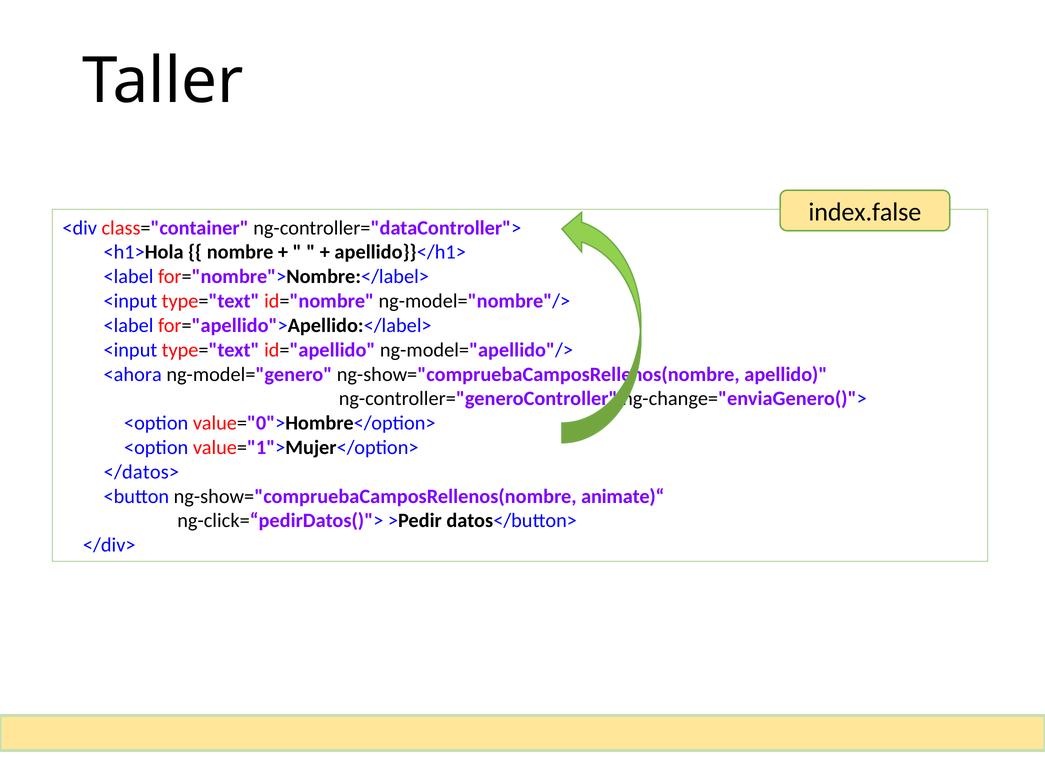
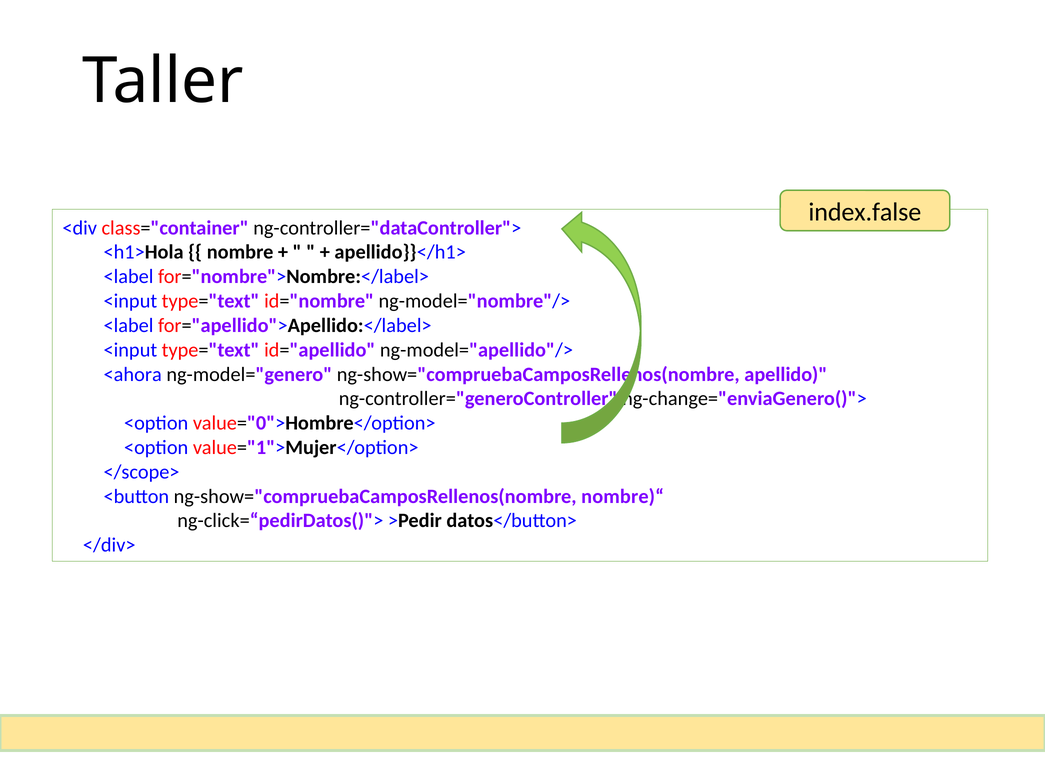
</datos>: </datos> -> </scope> (142, 472)
animate)“: animate)“ -> nombre)“ (623, 496)
